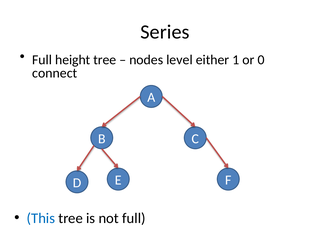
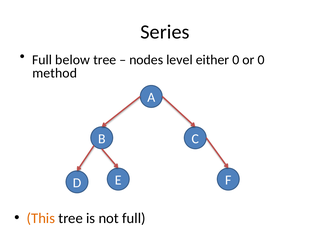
height: height -> below (73, 60)
either 1: 1 -> 0 (236, 60)
connect: connect -> method (55, 73)
This colour: blue -> orange (41, 218)
